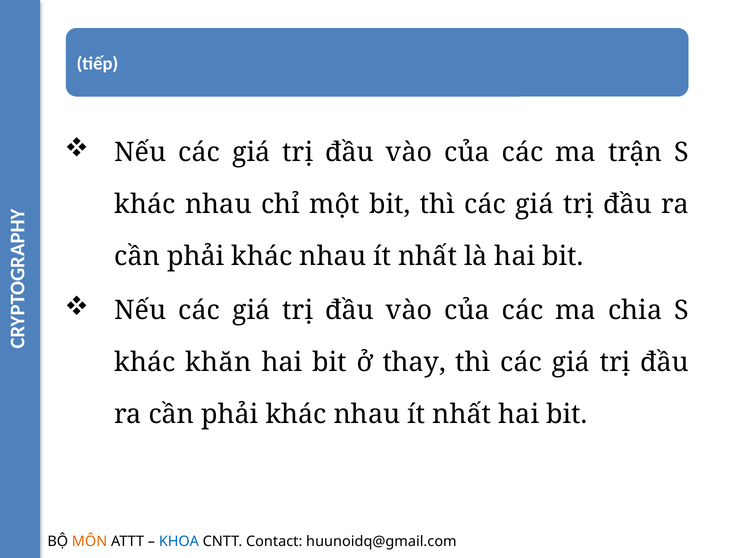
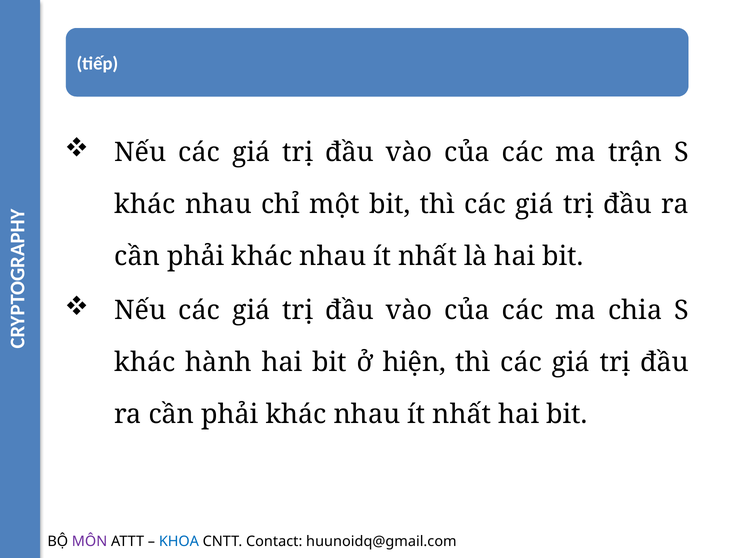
khăn: khăn -> hành (219, 362)
thay: thay -> hiện (414, 362)
MÔN colour: orange -> purple (90, 541)
